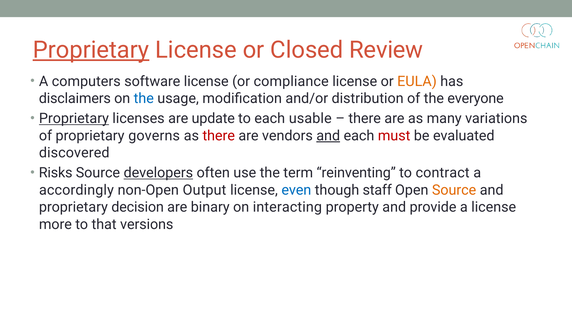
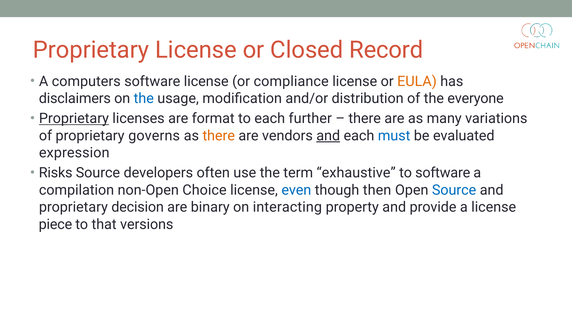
Proprietary underline: present -> none (91, 50)
Review: Review -> Record (386, 50)
update: update -> format (213, 118)
usable: usable -> further (310, 118)
there colour: red -> orange (219, 136)
must colour: red -> blue (394, 136)
discovered: discovered -> expression (74, 153)
developers underline: present -> none (158, 173)
reinventing: reinventing -> exhaustive (356, 173)
to contract: contract -> software (443, 173)
accordingly: accordingly -> compilation (77, 190)
Output: Output -> Choice (205, 190)
staff: staff -> then (377, 190)
Source colour: orange -> blue (454, 190)
more: more -> piece (55, 224)
